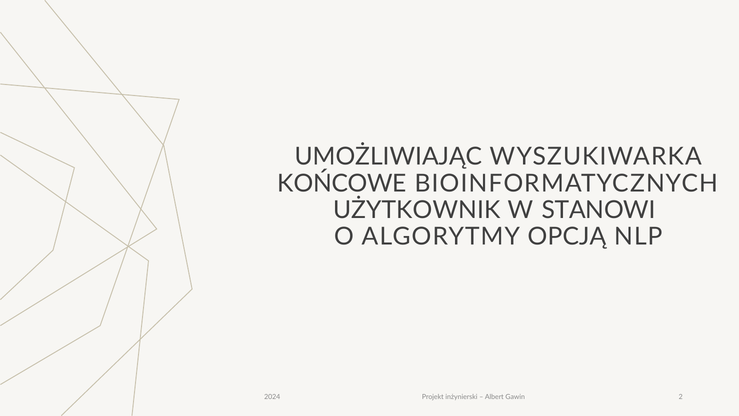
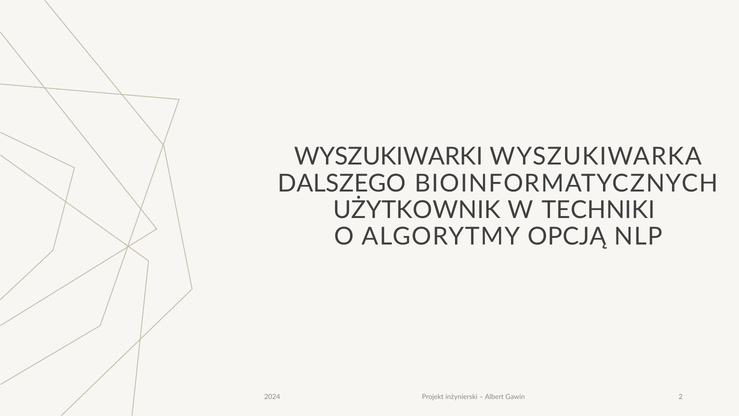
UMOŻLIWIAJĄC: UMOŻLIWIAJĄC -> WYSZUKIWARKI (389, 157)
KOŃCOWE: KOŃCOWE -> DALSZEGO (342, 183)
STANOWI: STANOWI -> TECHNIKI (598, 210)
